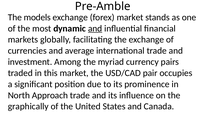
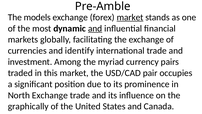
market underline: none -> present (130, 17)
average: average -> identify (80, 51)
North Approach: Approach -> Exchange (50, 95)
